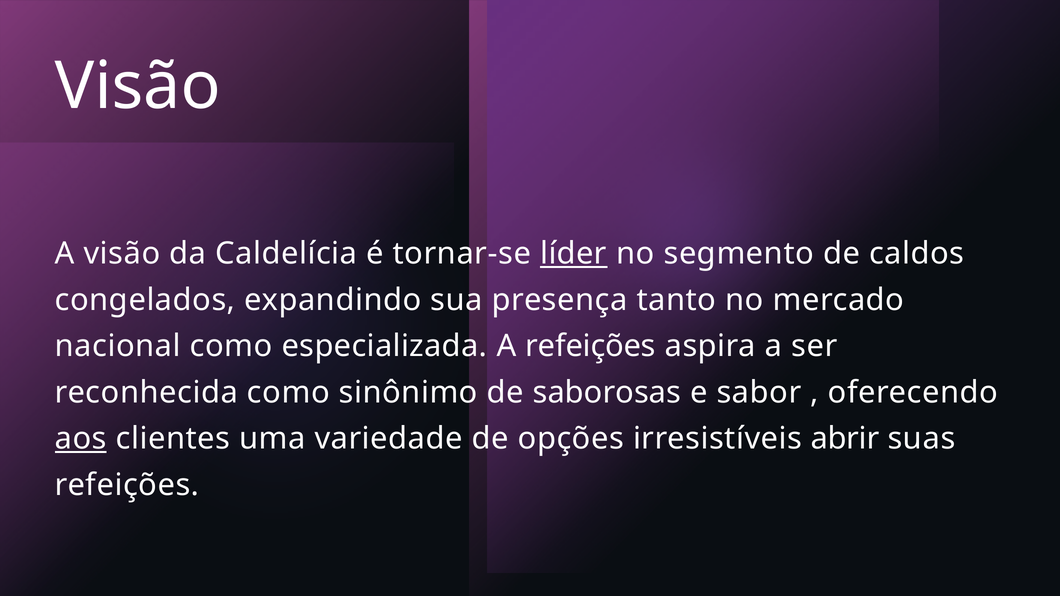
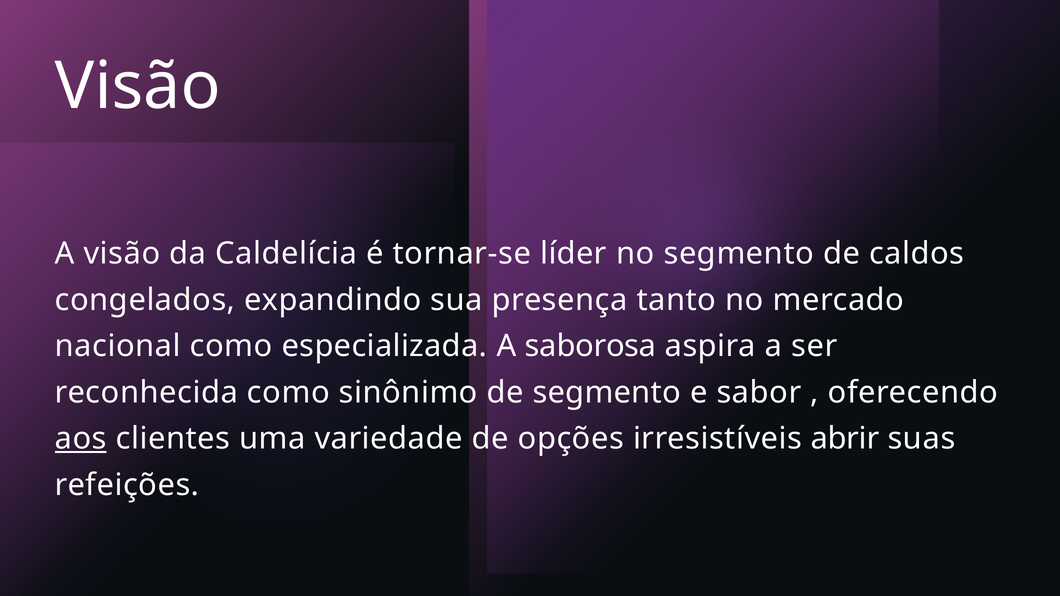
líder underline: present -> none (574, 254)
A refeições: refeições -> saborosa (591, 346)
de saborosas: saborosas -> segmento (607, 393)
